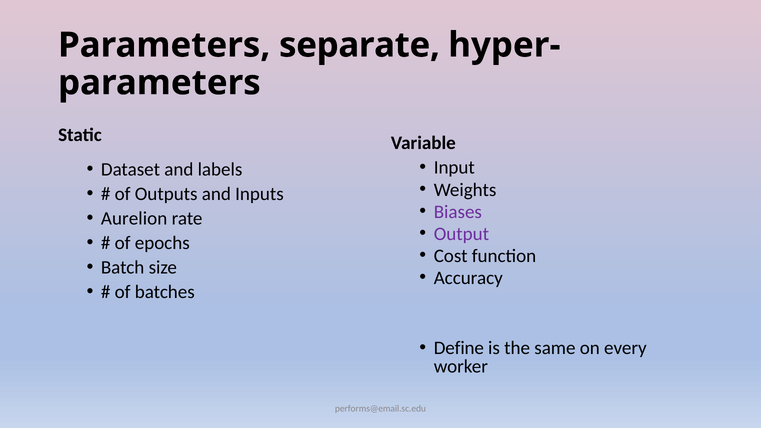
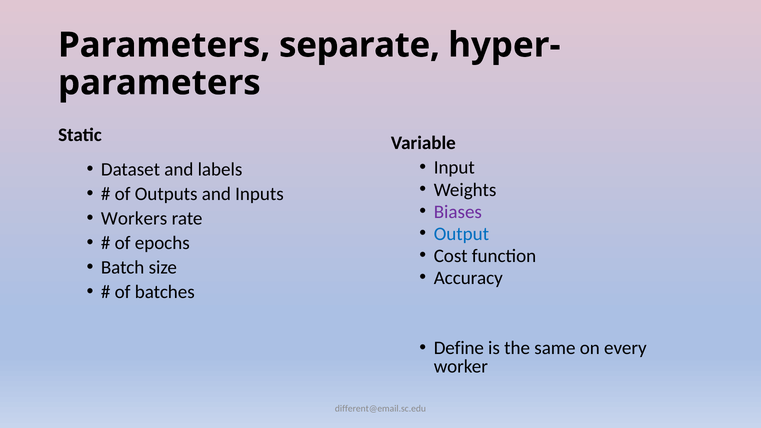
Aurelion: Aurelion -> Workers (134, 218)
Output colour: purple -> blue (461, 234)
performs@email.sc.edu: performs@email.sc.edu -> different@email.sc.edu (380, 409)
